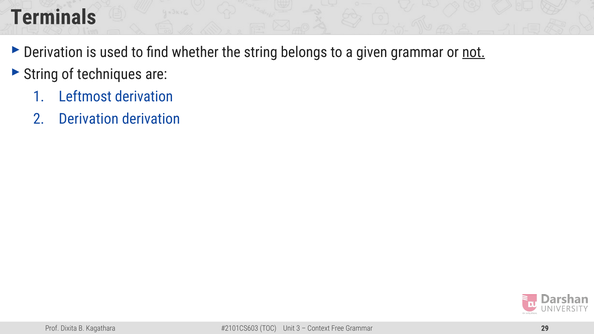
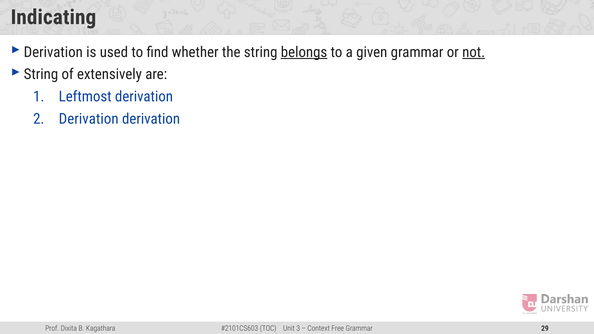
Terminals: Terminals -> Indicating (53, 17)
belongs underline: none -> present (304, 52)
techniques: techniques -> extensively (109, 74)
